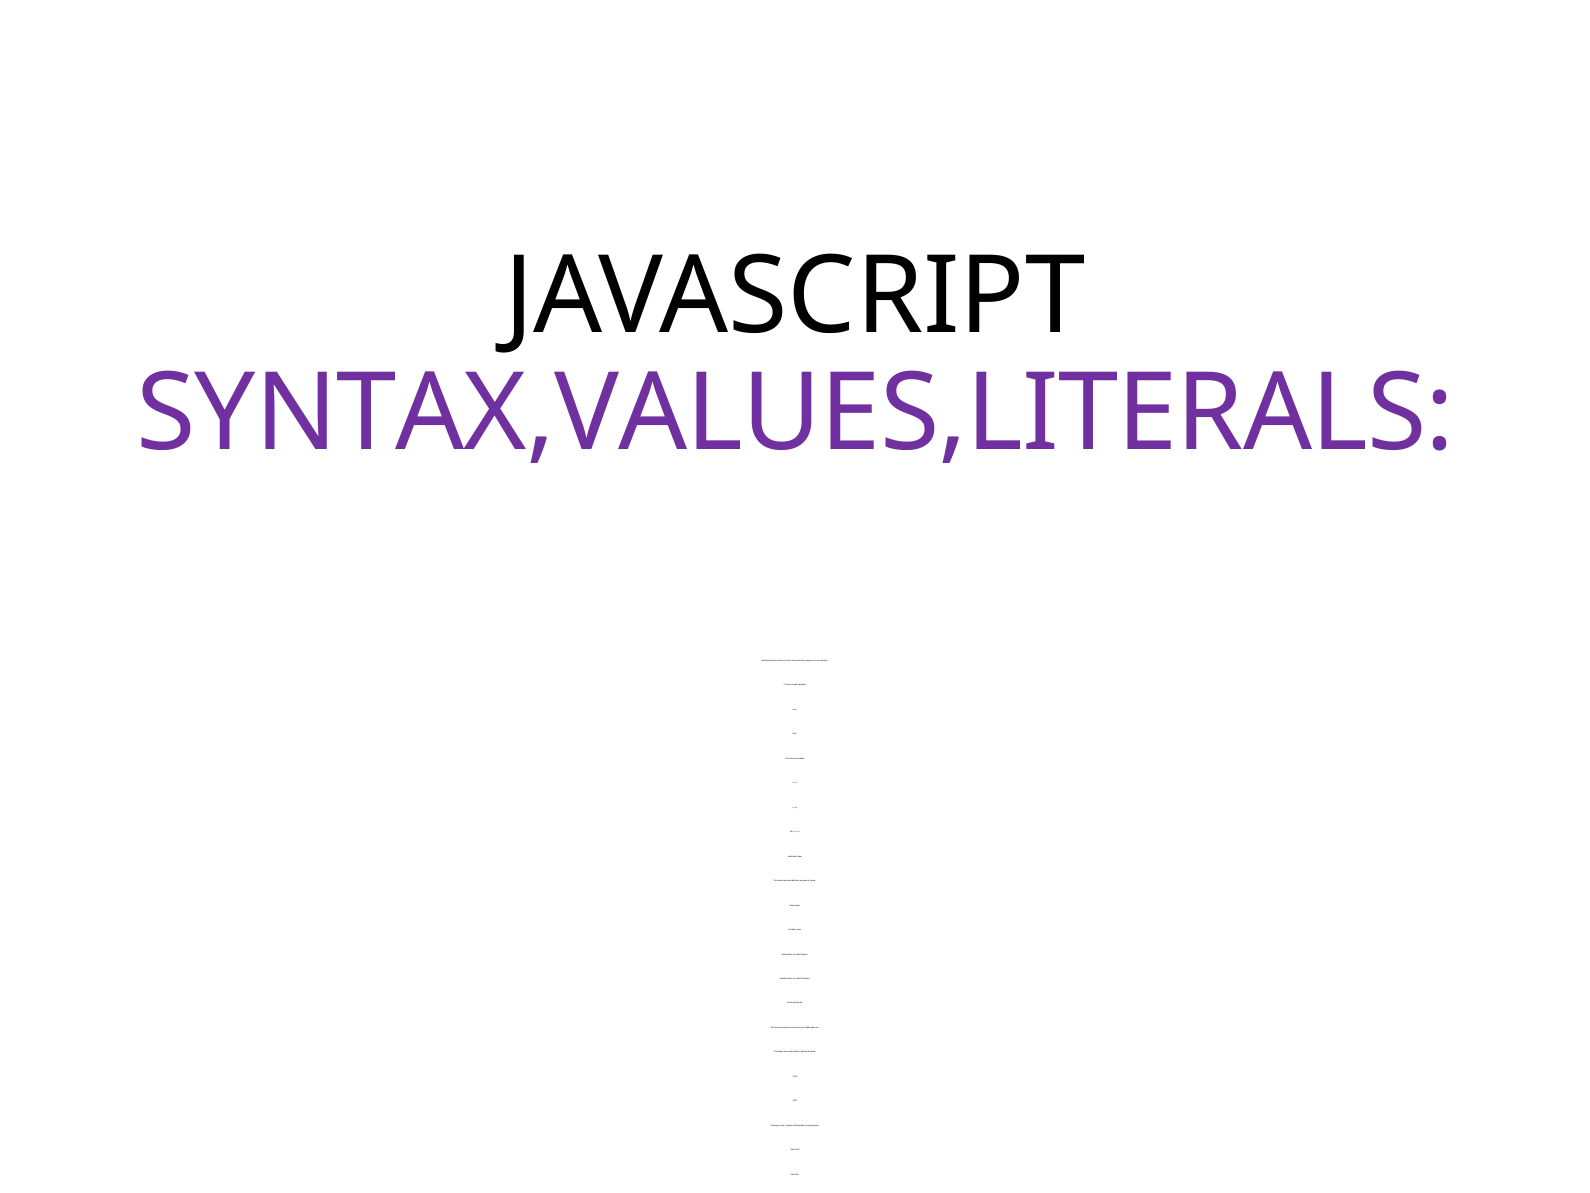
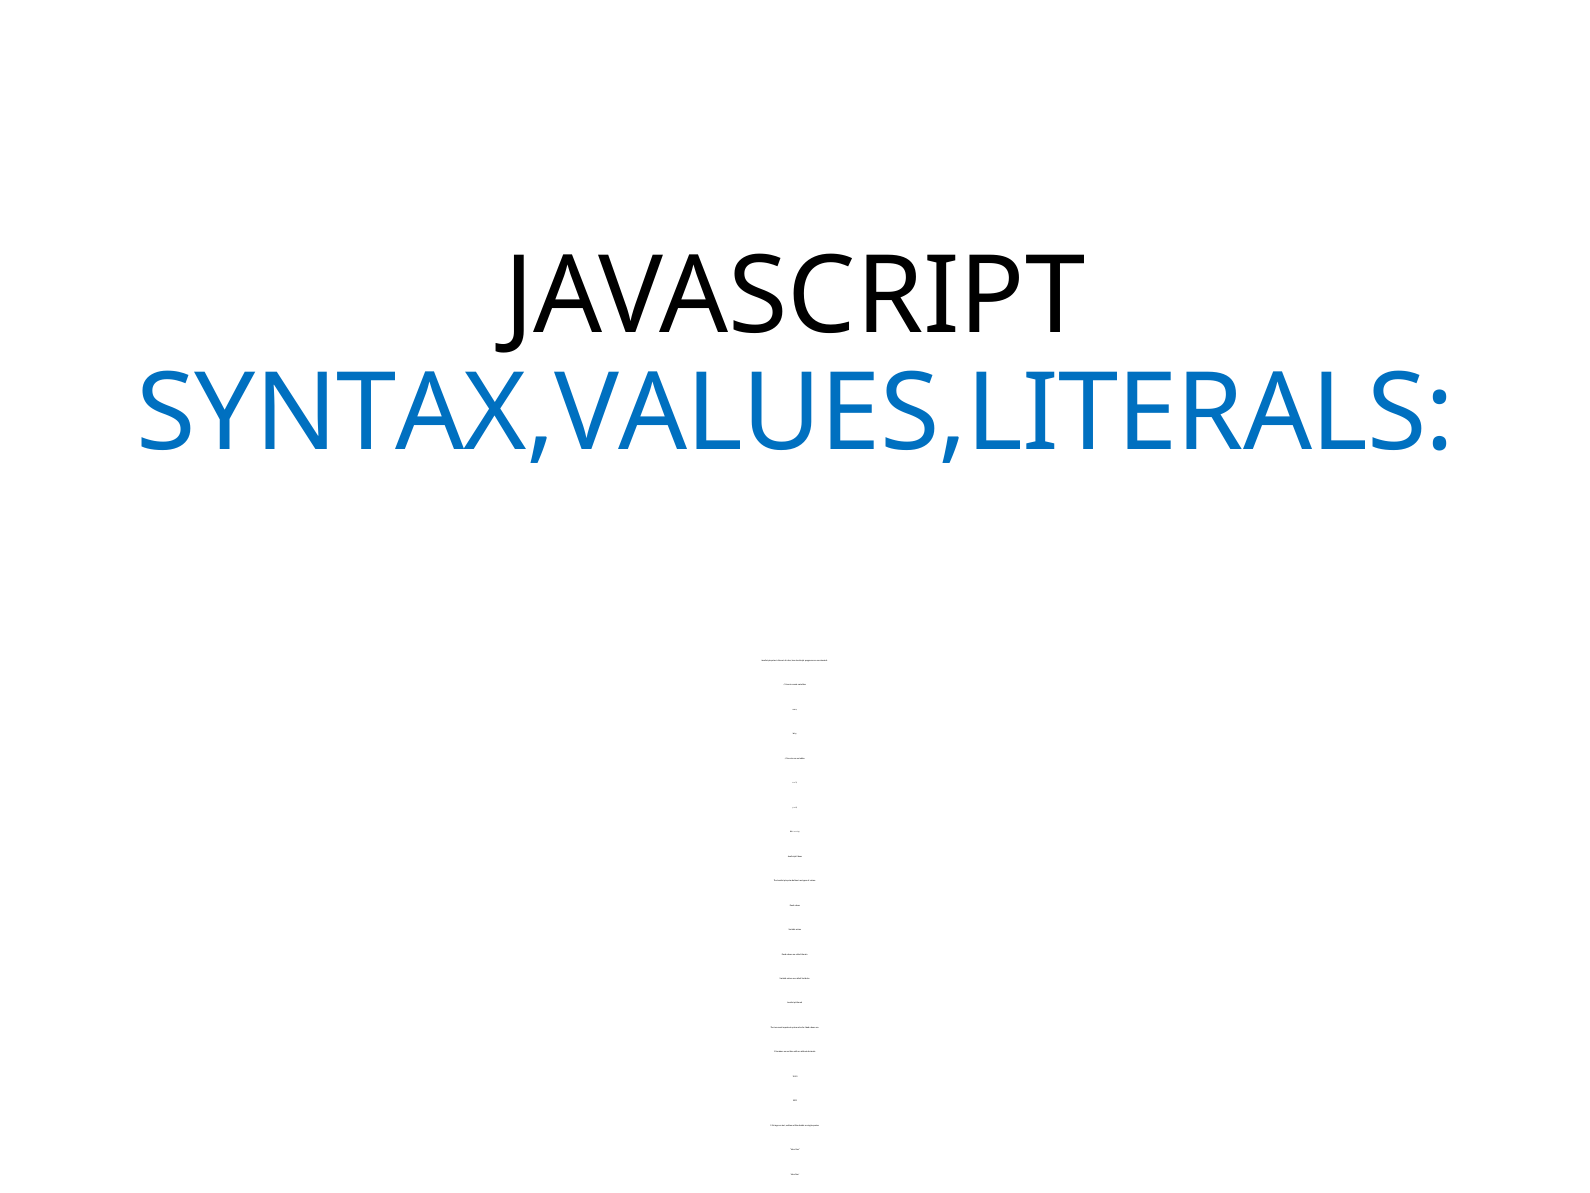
SYNTAX,VALUES,LITERALS colour: purple -> blue (796, 413)
